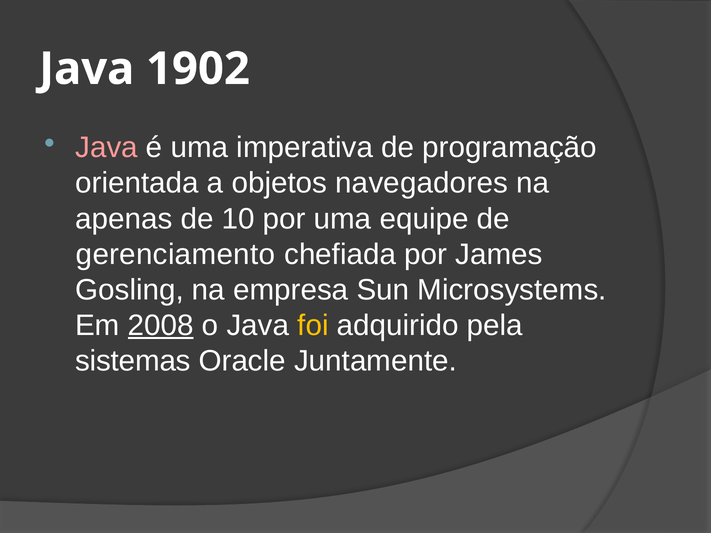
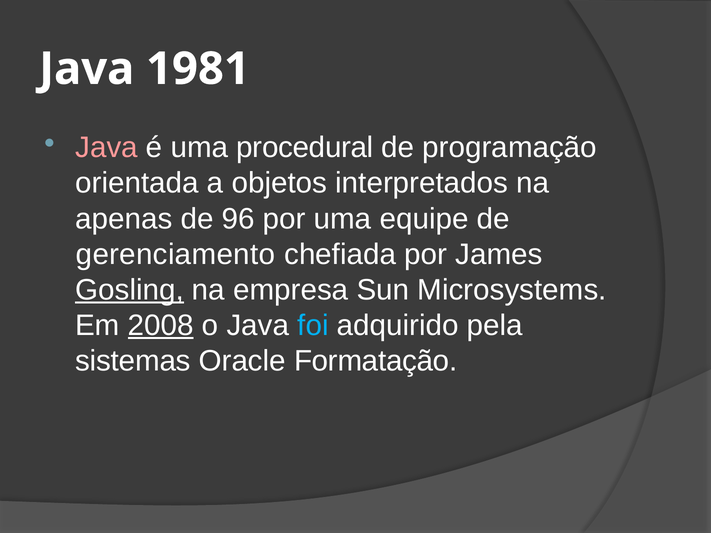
1902: 1902 -> 1981 (198, 69)
imperativa: imperativa -> procedural (305, 148)
navegadores: navegadores -> interpretados (422, 183)
10: 10 -> 96 (238, 219)
Gosling underline: none -> present (130, 290)
foi colour: yellow -> light blue (313, 326)
Juntamente: Juntamente -> Formatação (376, 361)
